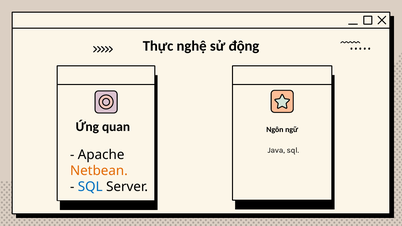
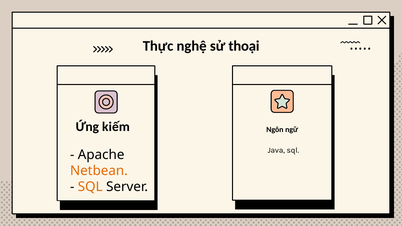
động: động -> thoại (244, 46)
quan: quan -> kiếm (116, 127)
SQL colour: blue -> orange (90, 187)
